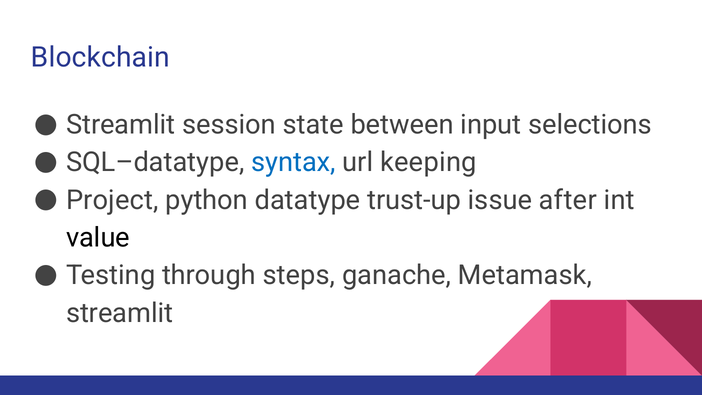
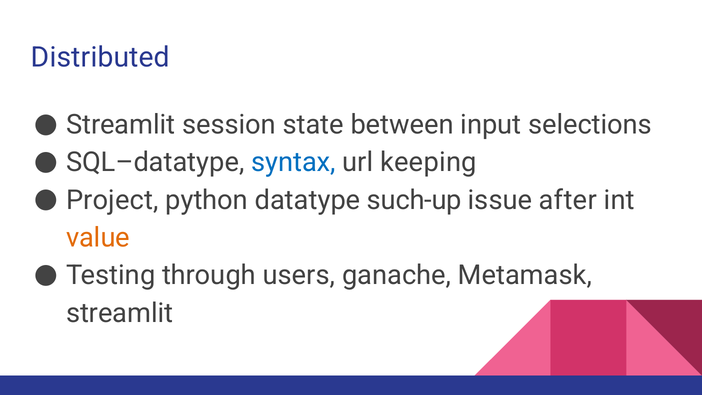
Blockchain: Blockchain -> Distributed (100, 57)
trust-up: trust-up -> such-up (414, 200)
value colour: black -> orange (98, 238)
steps: steps -> users (299, 275)
